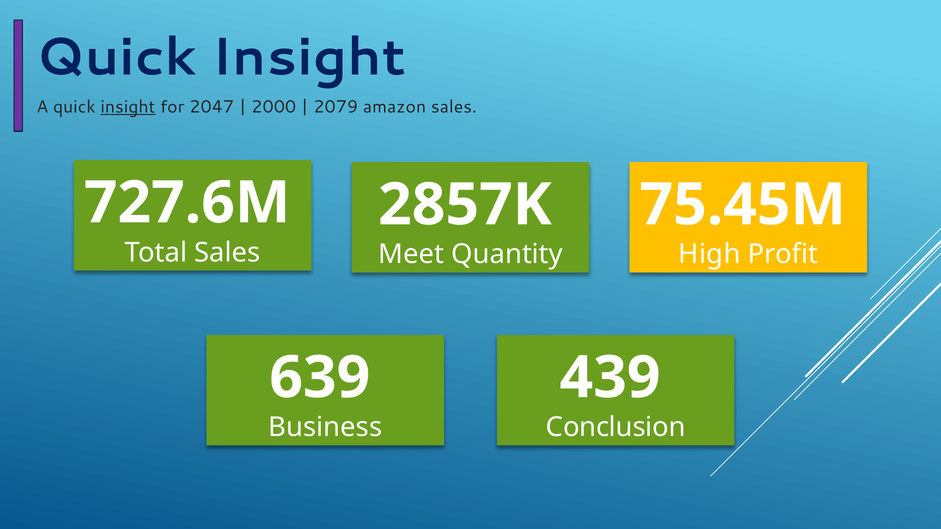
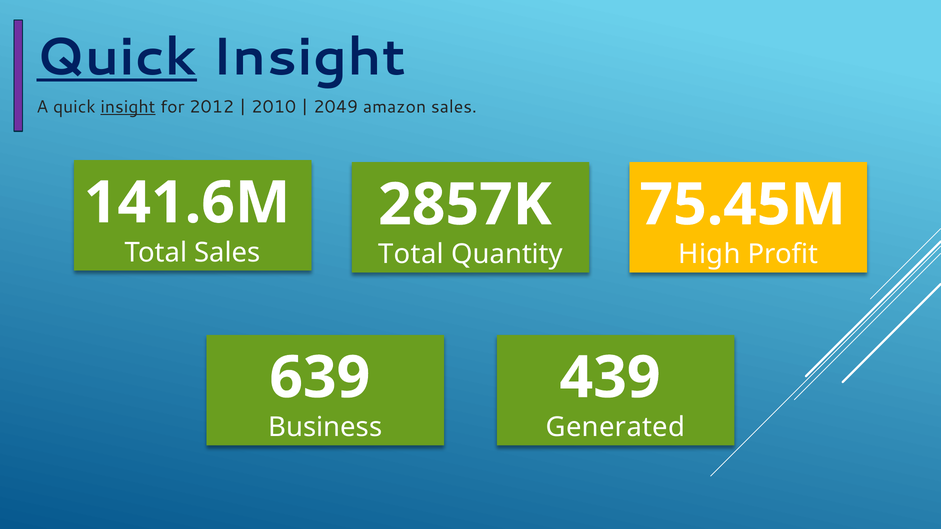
Quick underline: none -> present (117, 57)
2047: 2047 -> 2012 (212, 107)
2000: 2000 -> 2010 (274, 107)
2079: 2079 -> 2049 (336, 107)
727.6M: 727.6M -> 141.6M (187, 203)
Meet: Meet -> Total (411, 255)
Conclusion: Conclusion -> Generated (615, 428)
